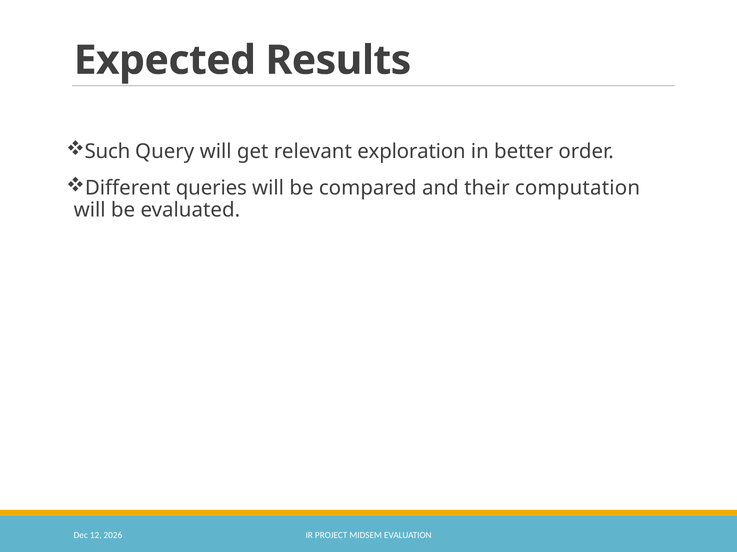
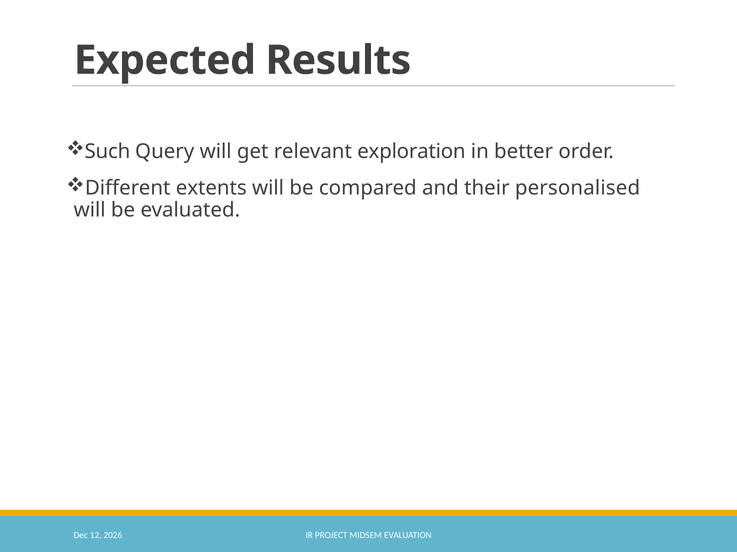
queries: queries -> extents (211, 188)
computation: computation -> personalised (577, 188)
